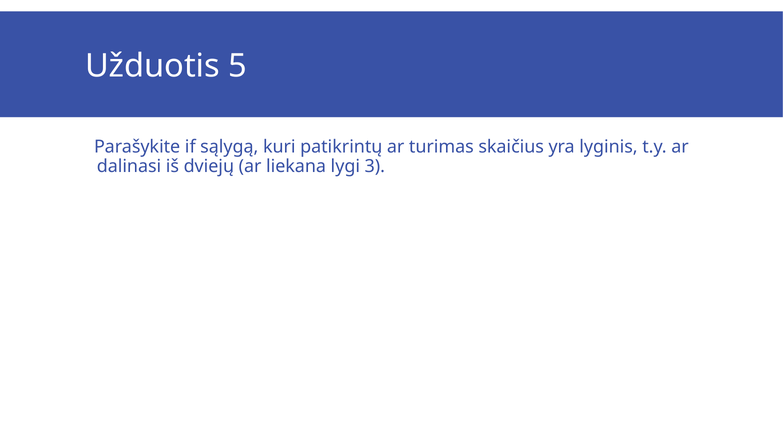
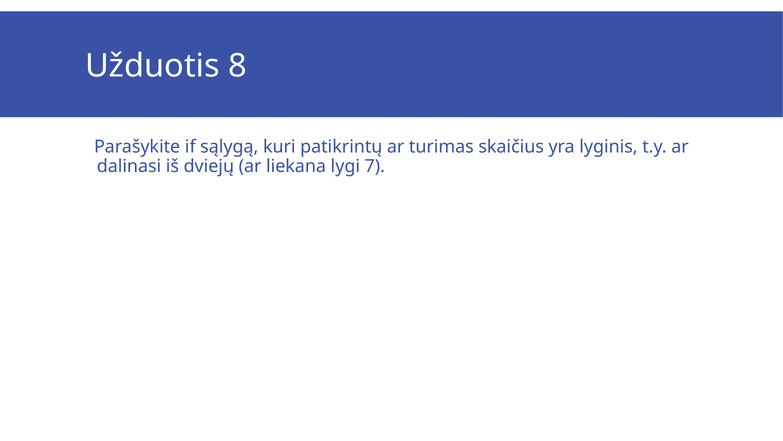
5: 5 -> 8 (238, 66)
3: 3 -> 7 (375, 166)
